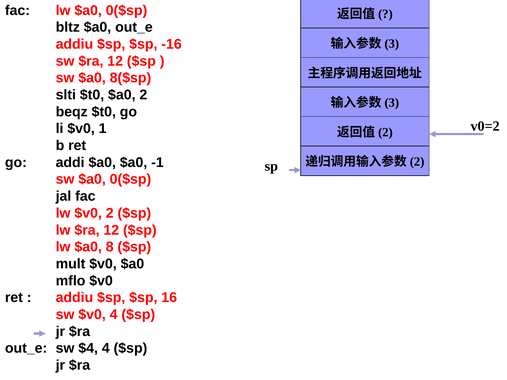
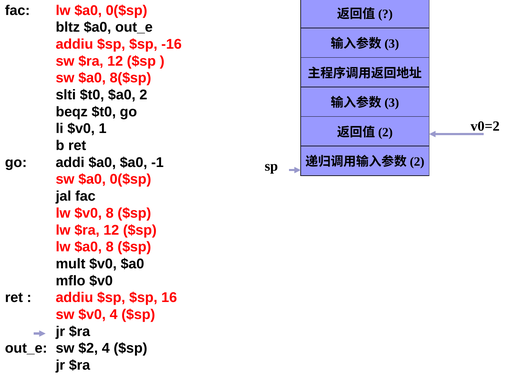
$v0 2: 2 -> 8 (110, 213)
$4: $4 -> $2 (88, 349)
